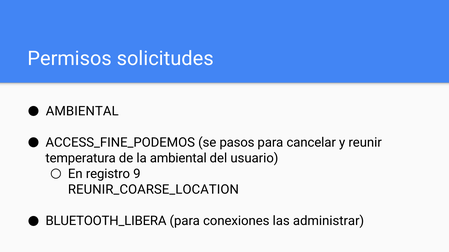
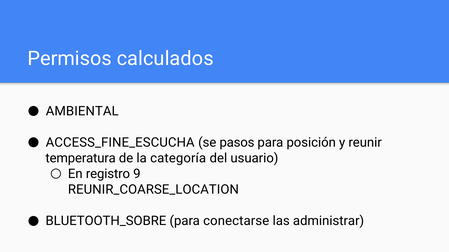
solicitudes: solicitudes -> calculados (165, 59)
ACCESS_FINE_PODEMOS: ACCESS_FINE_PODEMOS -> ACCESS_FINE_ESCUCHA (120, 143)
cancelar: cancelar -> posición (311, 143)
la ambiental: ambiental -> categoría (178, 158)
BLUETOOTH_LIBERA: BLUETOOTH_LIBERA -> BLUETOOTH_SOBRE (106, 221)
conexiones: conexiones -> conectarse (236, 221)
